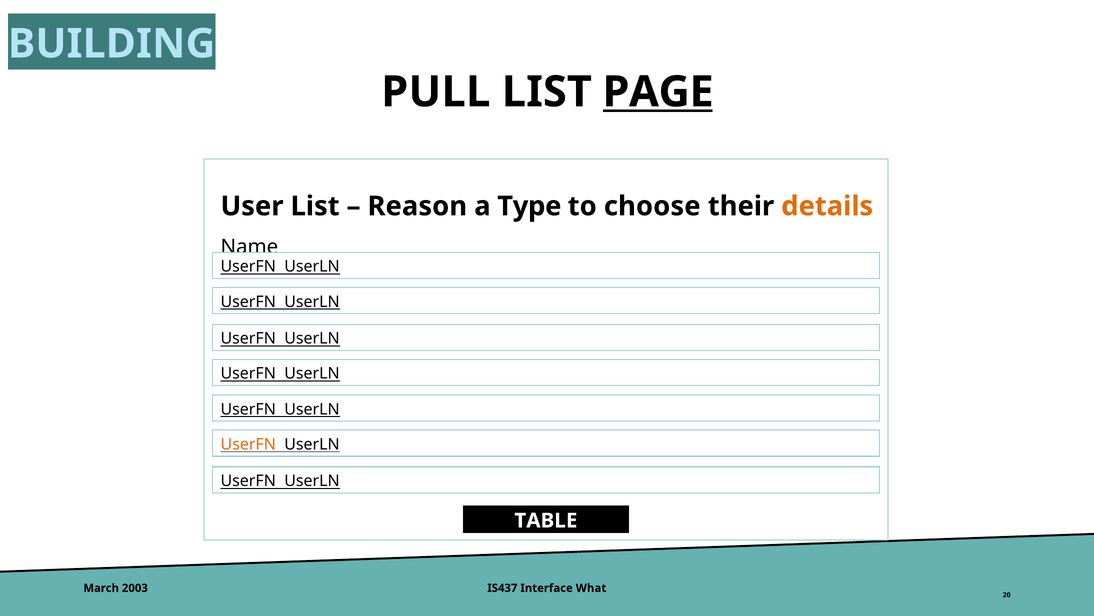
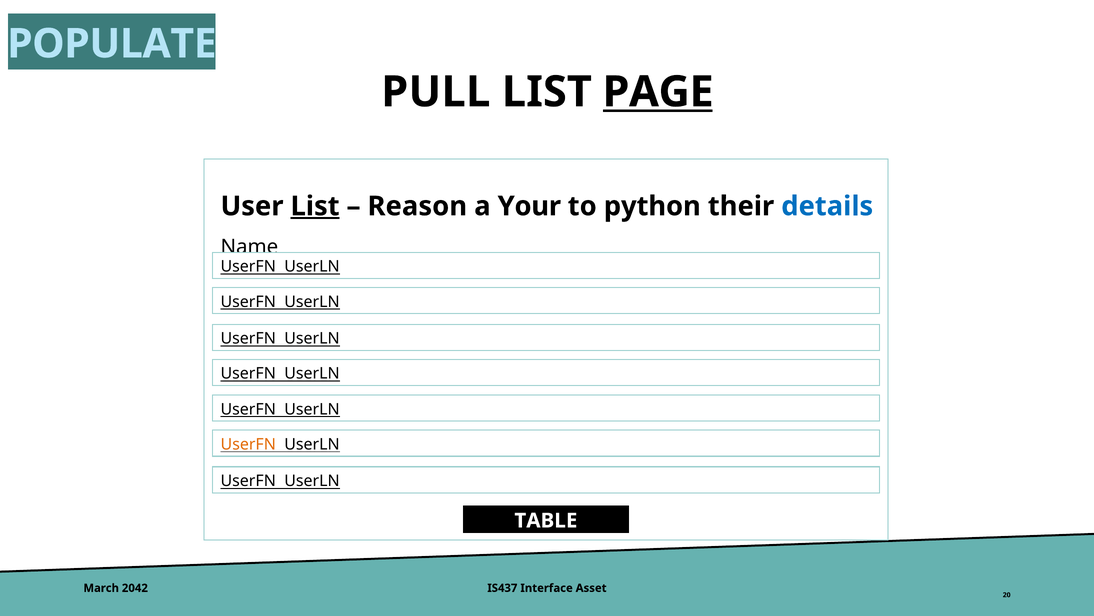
BUILDING: BUILDING -> POPULATE (112, 44)
List underline: none -> present (315, 206)
Type: Type -> Your (529, 206)
choose: choose -> python (652, 206)
details colour: orange -> blue (827, 206)
2003: 2003 -> 2042 (135, 588)
What: What -> Asset (591, 588)
